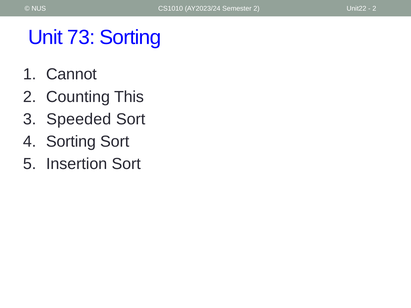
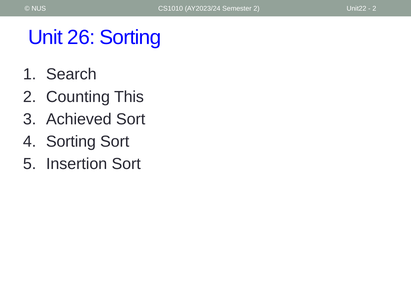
73: 73 -> 26 (81, 37)
Cannot: Cannot -> Search (71, 74)
Speeded: Speeded -> Achieved (79, 119)
